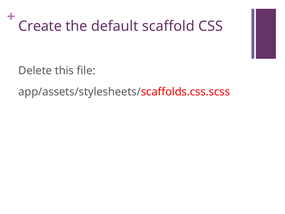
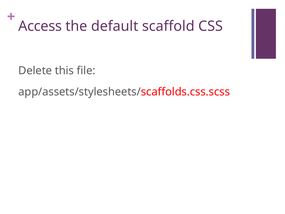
Create: Create -> Access (40, 26)
